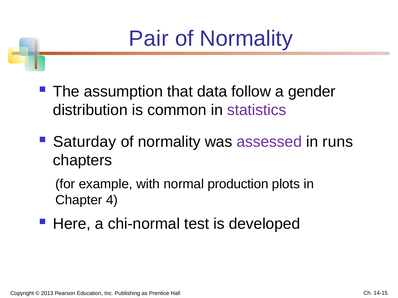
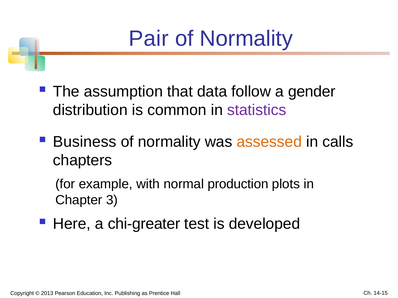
Saturday: Saturday -> Business (85, 142)
assessed colour: purple -> orange (269, 142)
runs: runs -> calls (338, 142)
4: 4 -> 3 (112, 200)
chi-normal: chi-normal -> chi-greater (144, 224)
